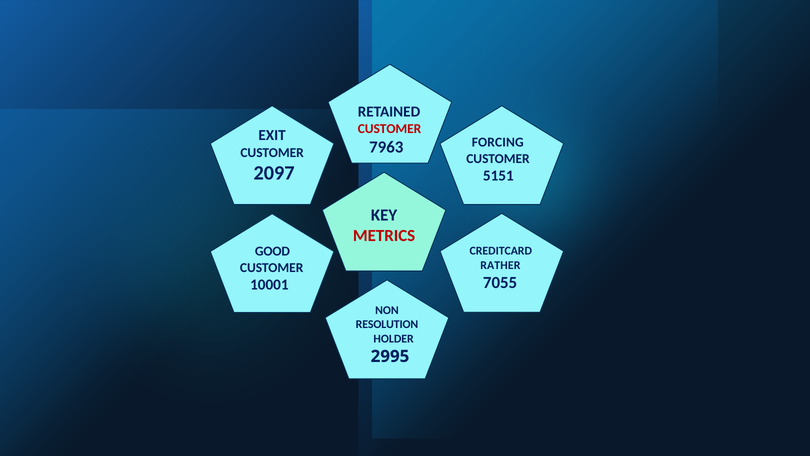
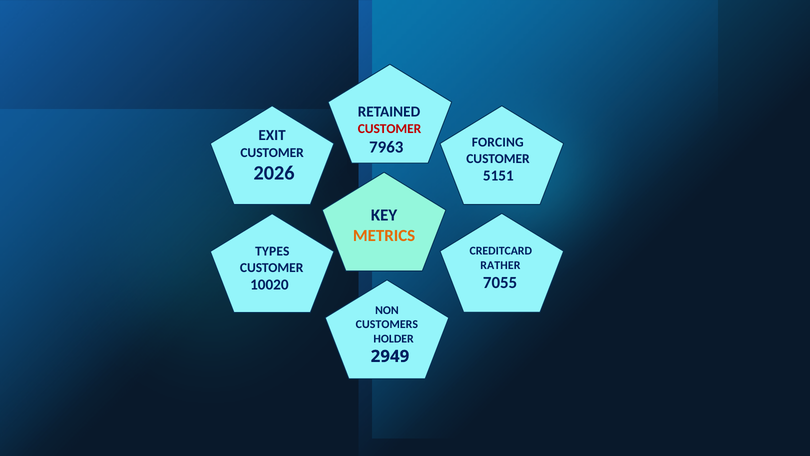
2097: 2097 -> 2026 (274, 173)
METRICS colour: red -> orange (384, 235)
GOOD: GOOD -> TYPES (272, 251)
10001: 10001 -> 10020 (269, 285)
RESOLUTION: RESOLUTION -> CUSTOMERS (387, 324)
2995: 2995 -> 2949 (390, 356)
